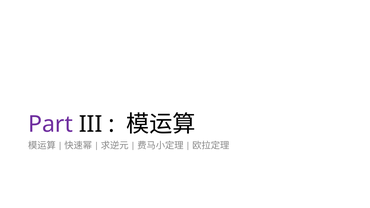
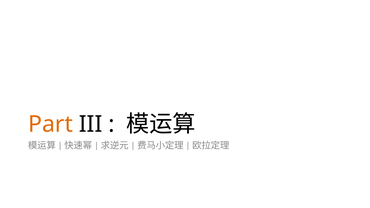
Part colour: purple -> orange (50, 124)
